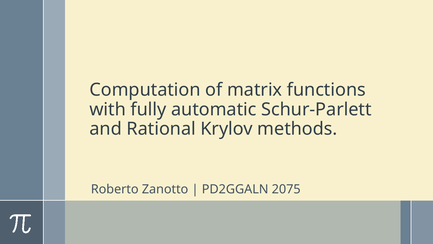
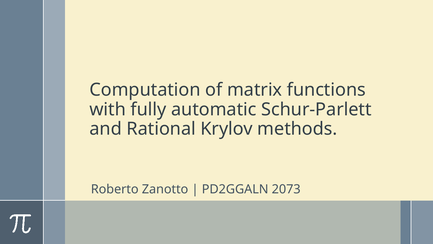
2075: 2075 -> 2073 (286, 189)
